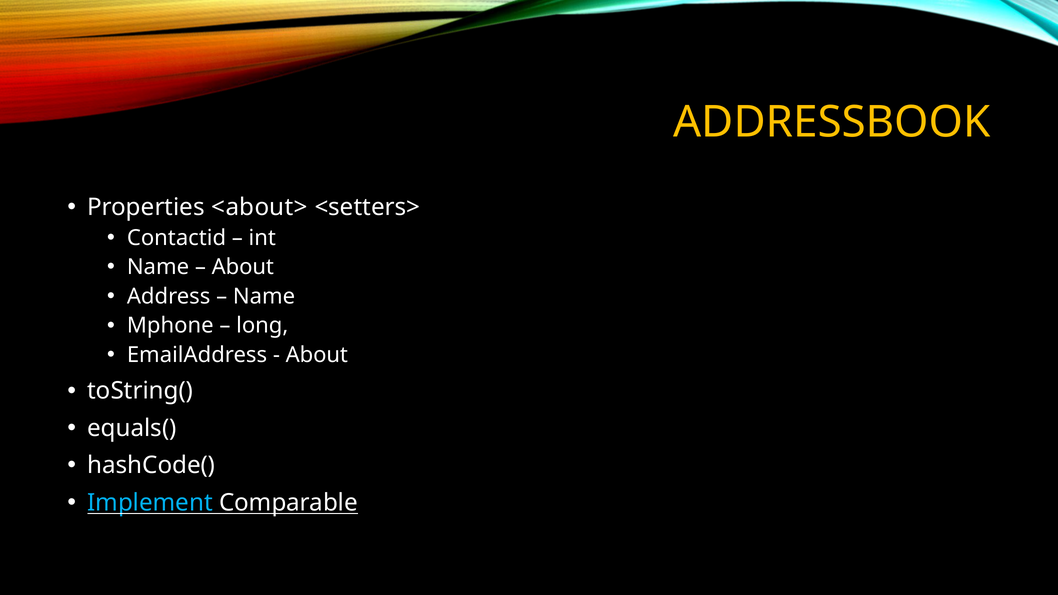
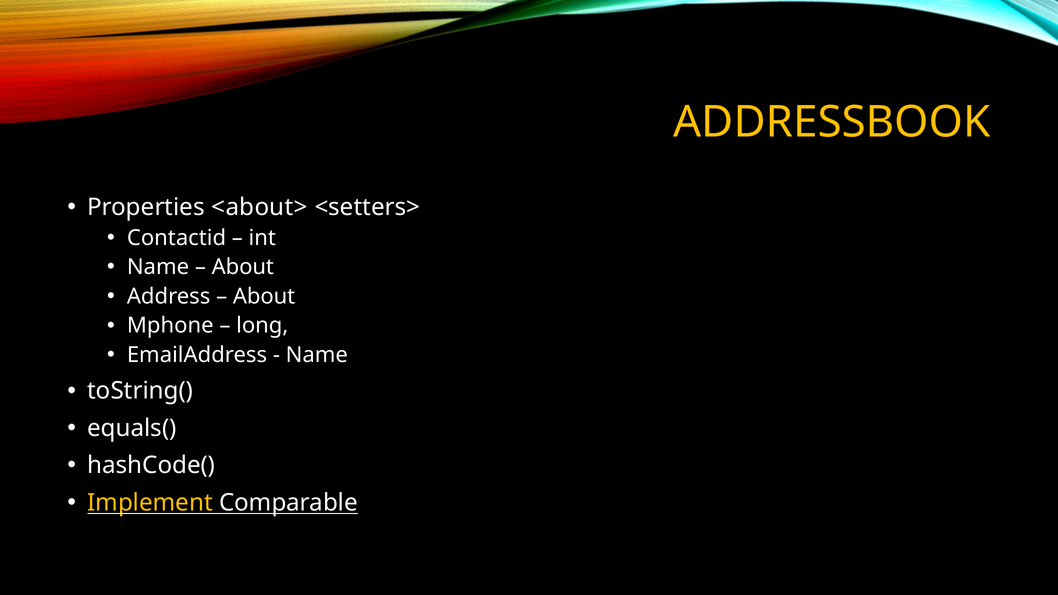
Name: Name -> About (264, 296)
About: About -> Name (317, 355)
Implement colour: light blue -> yellow (150, 503)
